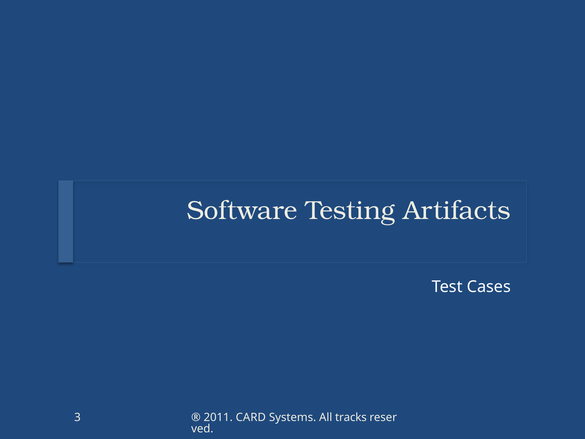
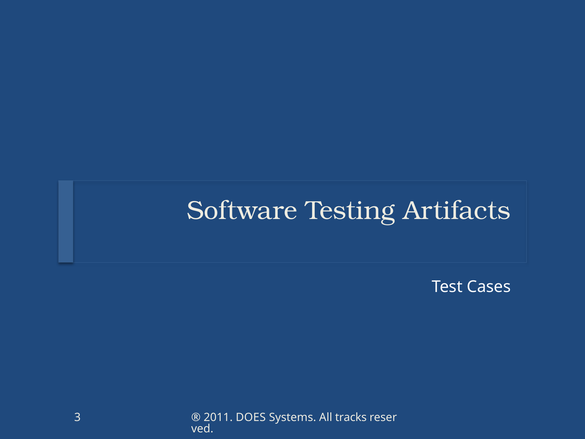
CARD: CARD -> DOES (251, 417)
